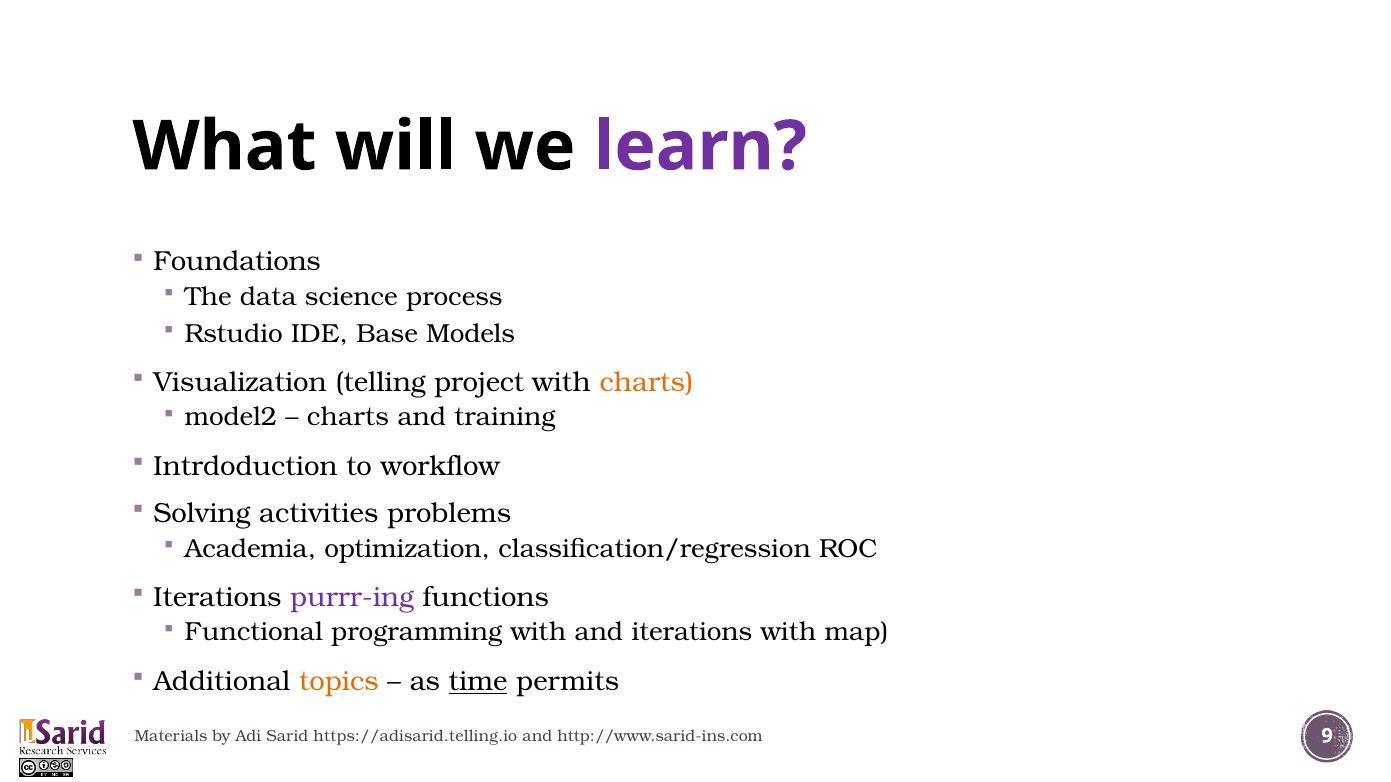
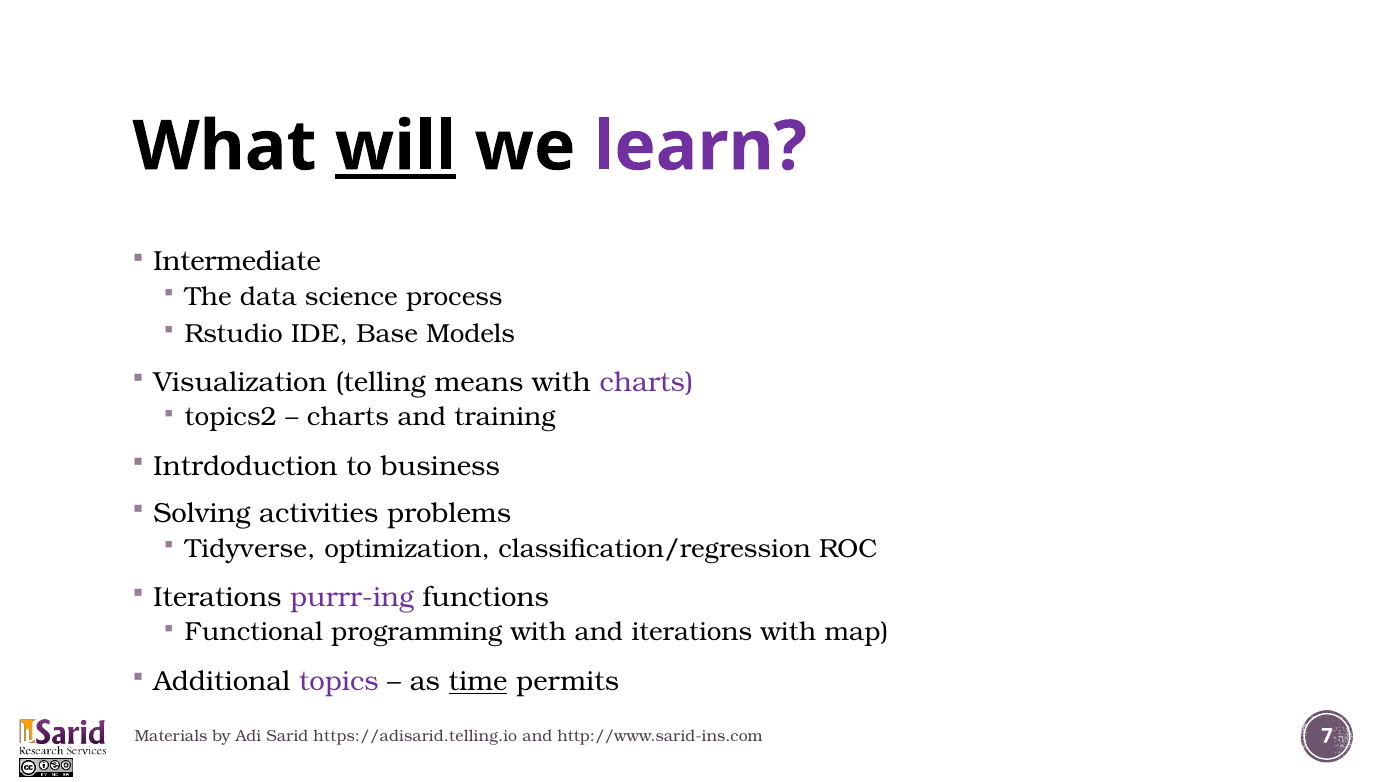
will underline: none -> present (396, 147)
Foundations: Foundations -> Intermediate (237, 262)
project: project -> means (479, 383)
charts colour: orange -> purple (646, 383)
model2: model2 -> topics2 (231, 418)
workflow: workflow -> business (440, 467)
Academia: Academia -> Tidyverse (250, 549)
topics colour: orange -> purple (339, 682)
9: 9 -> 7 (1327, 736)
